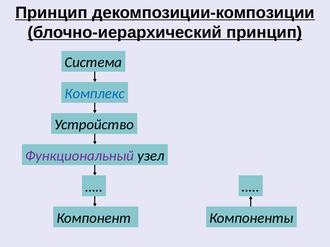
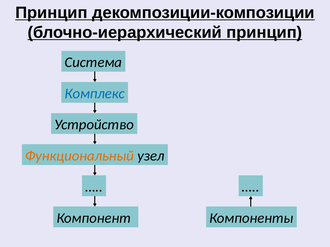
Функциональный colour: purple -> orange (80, 156)
